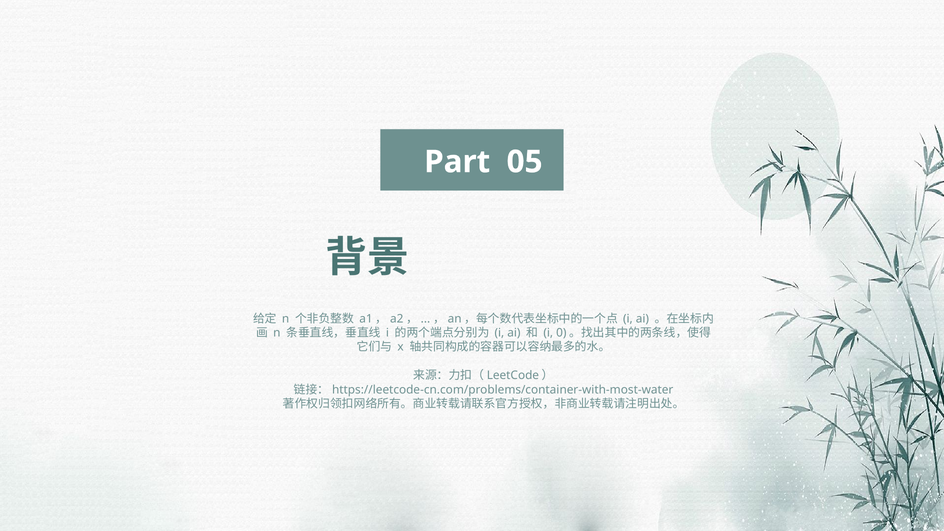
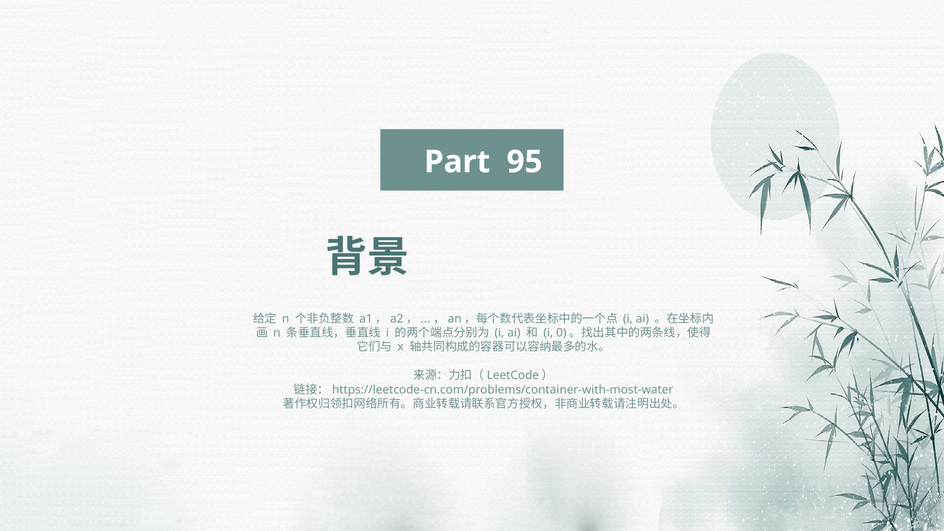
05: 05 -> 95 (525, 162)
